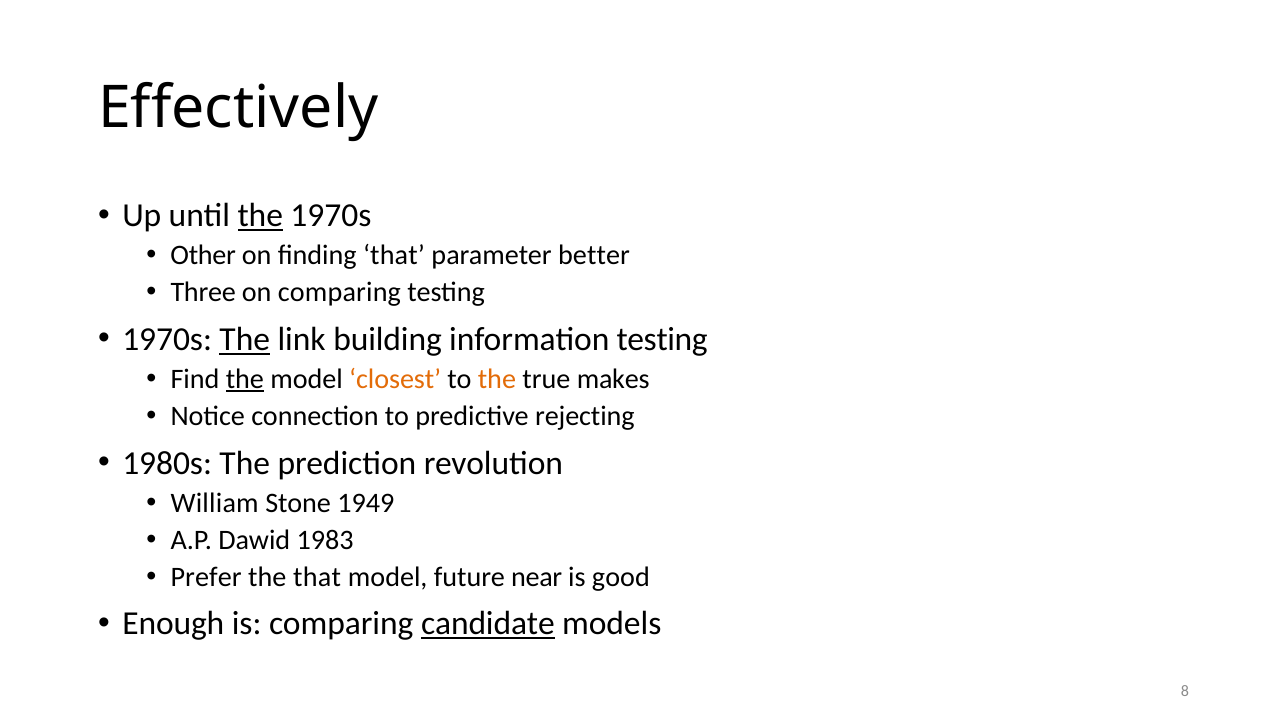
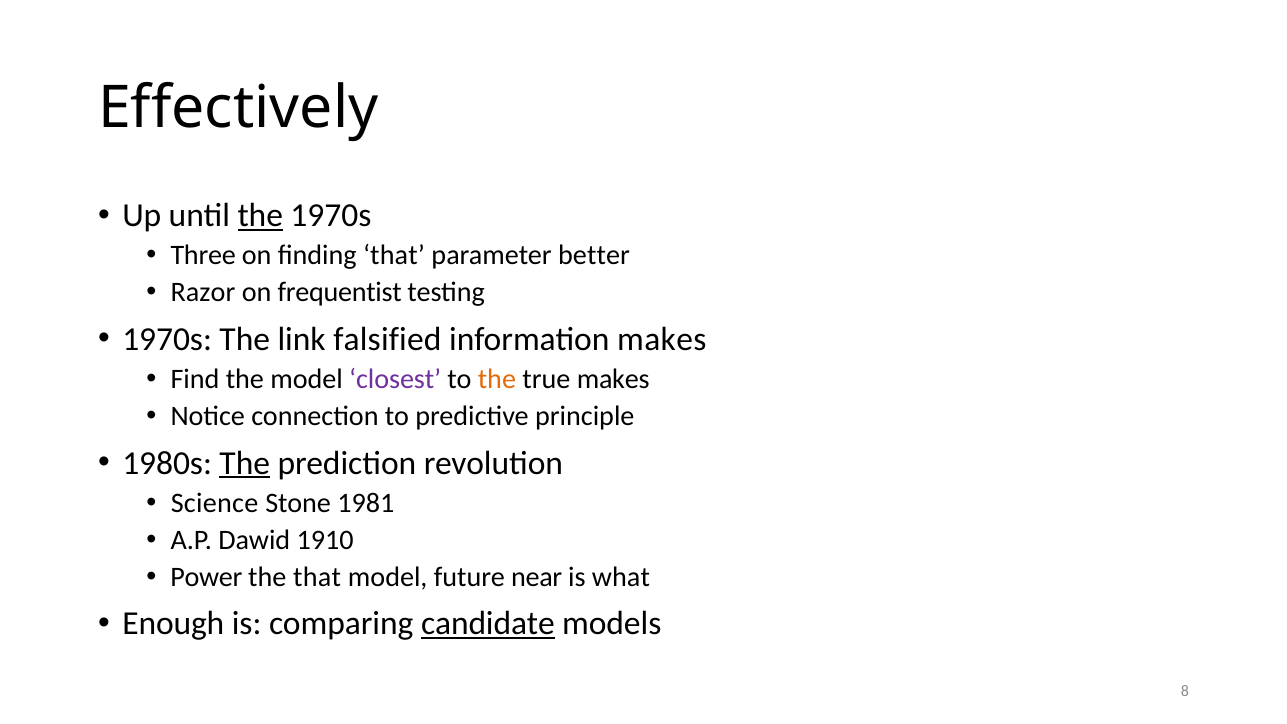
Other: Other -> Three (203, 255)
Three: Three -> Razor (203, 293)
on comparing: comparing -> frequentist (340, 293)
The underline: present -> none (245, 339)
building: building -> falsified (387, 339)
information testing: testing -> makes (662, 339)
the underline: present -> none (245, 379)
closest colour: orange -> purple (395, 379)
rejecting: rejecting -> principle (585, 416)
The underline: none -> present (245, 463)
William: William -> Science (215, 503)
1949: 1949 -> 1981 (366, 503)
1983: 1983 -> 1910 (325, 540)
Prefer: Prefer -> Power (206, 577)
good: good -> what (621, 577)
